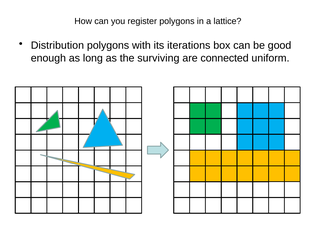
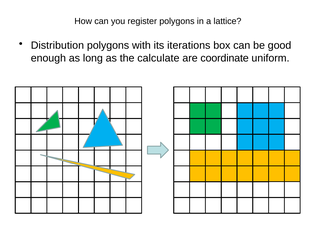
surviving: surviving -> calculate (158, 58)
connected: connected -> coordinate (225, 58)
